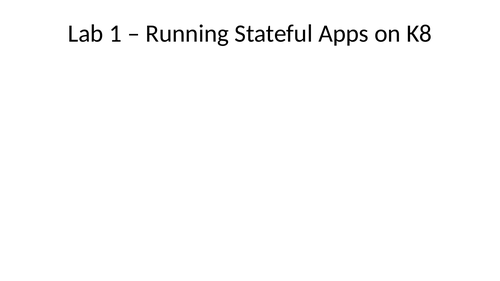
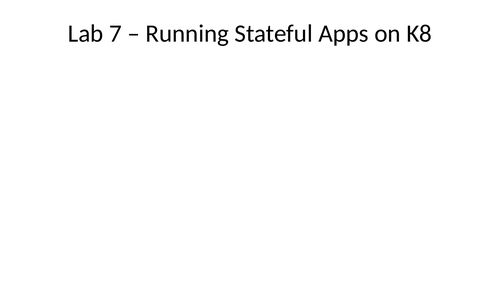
1: 1 -> 7 (115, 33)
